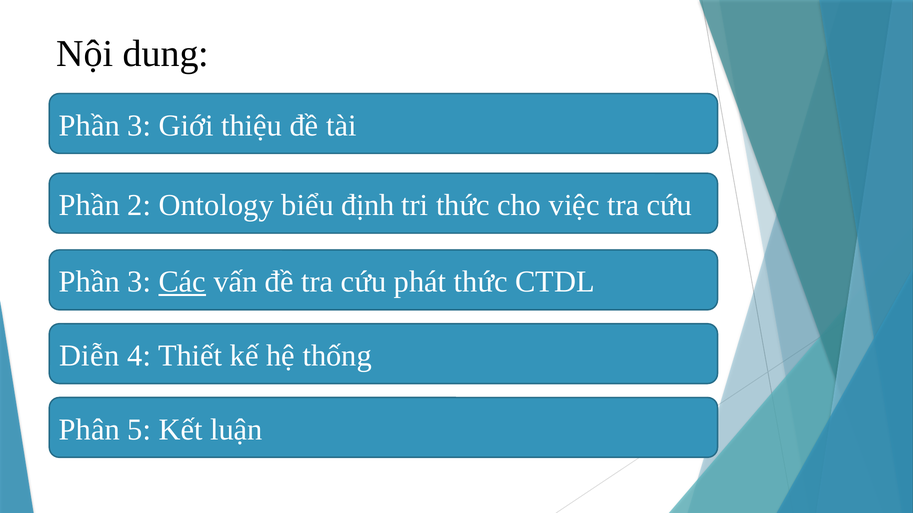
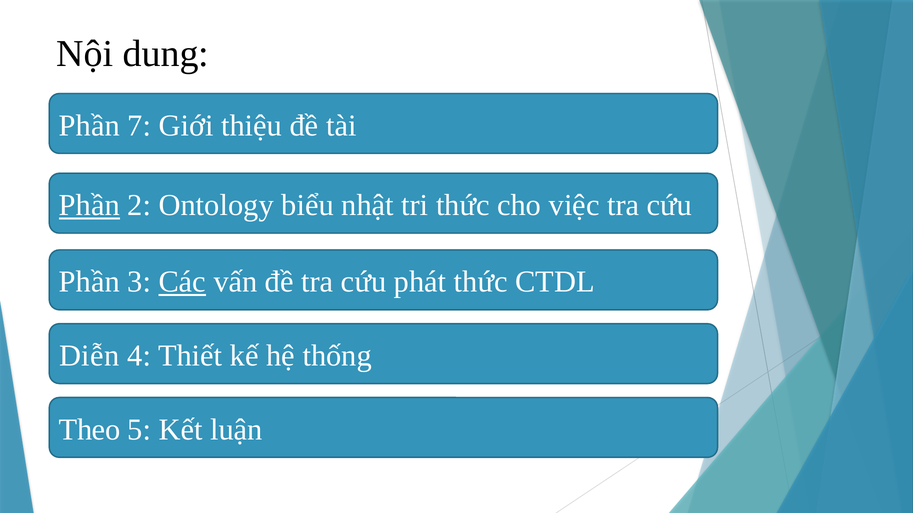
3: 3 -> 7 (139, 126)
Phần underline: none -> present (89, 206)
định: định -> nhật (368, 206)
Phân: Phân -> Theo (90, 430)
